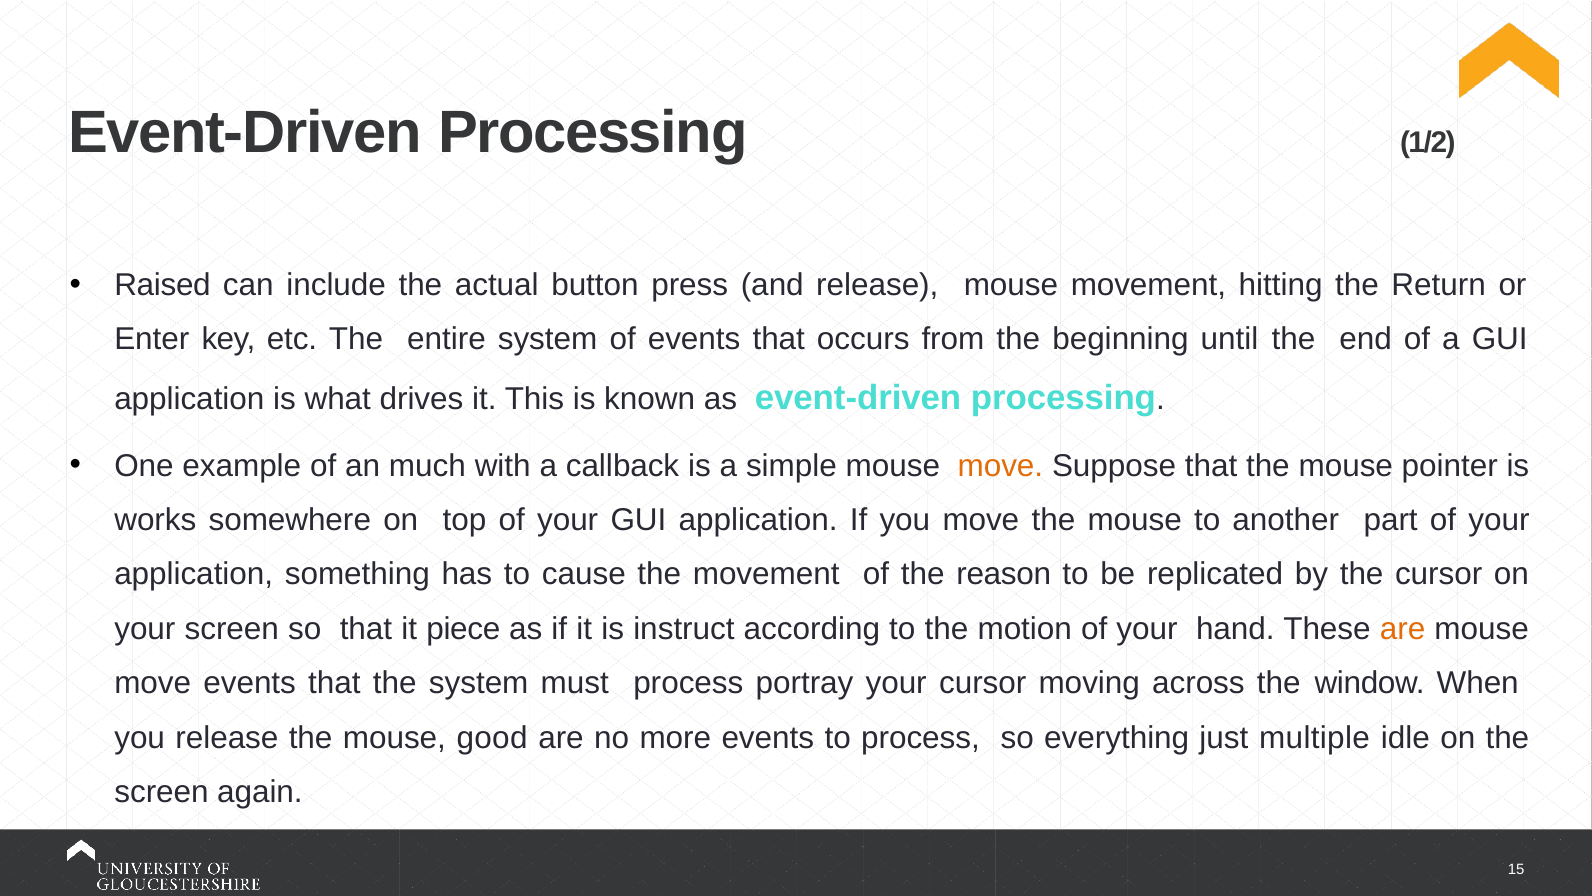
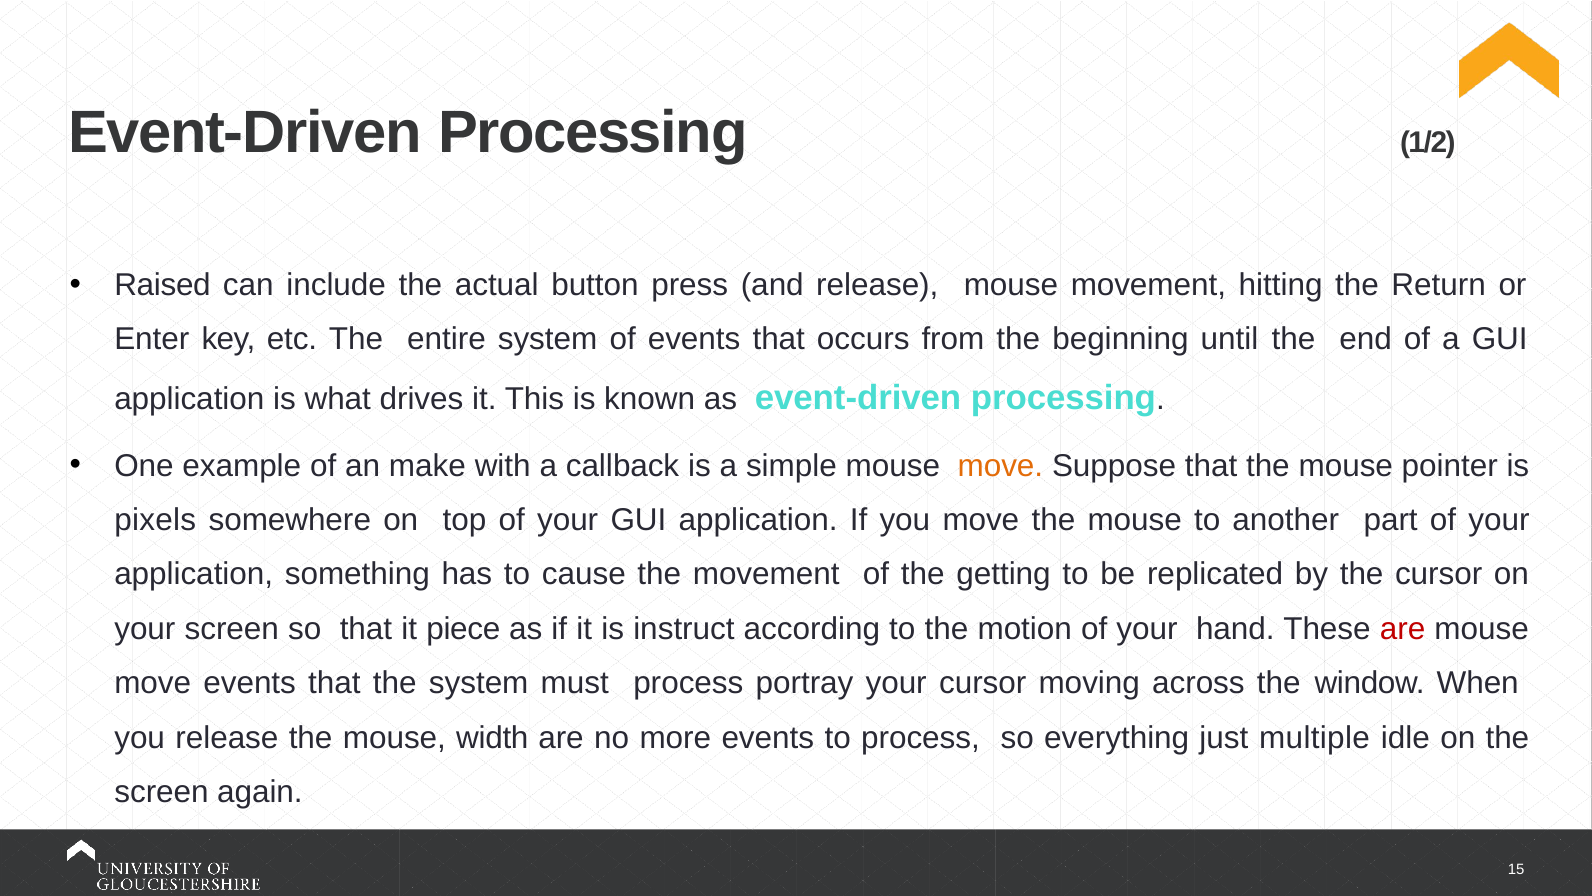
much: much -> make (427, 465)
works: works -> pixels (155, 520)
reason: reason -> getting (1004, 574)
are colour: orange -> red (1403, 629)
good: good -> width (492, 737)
